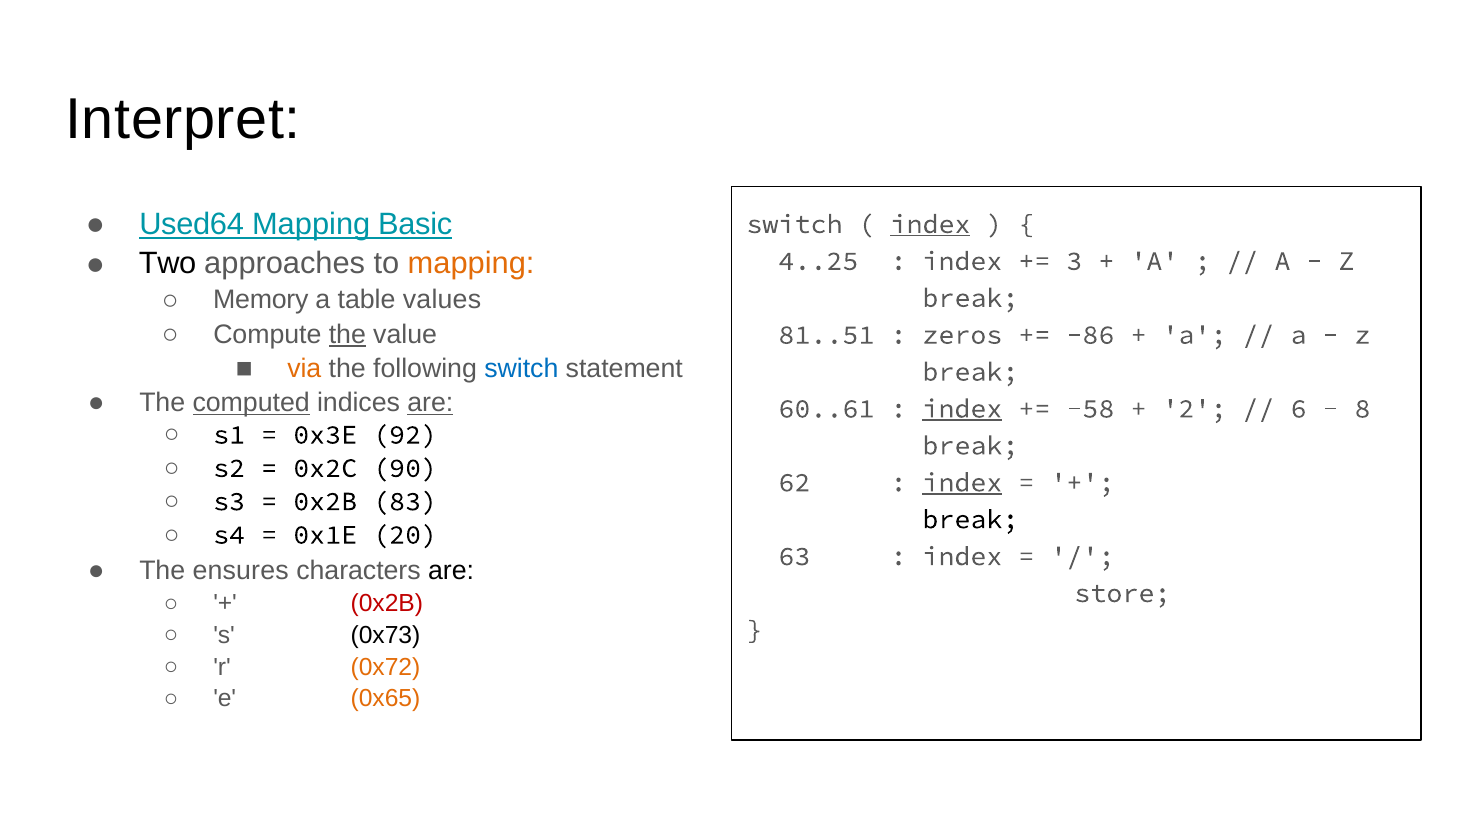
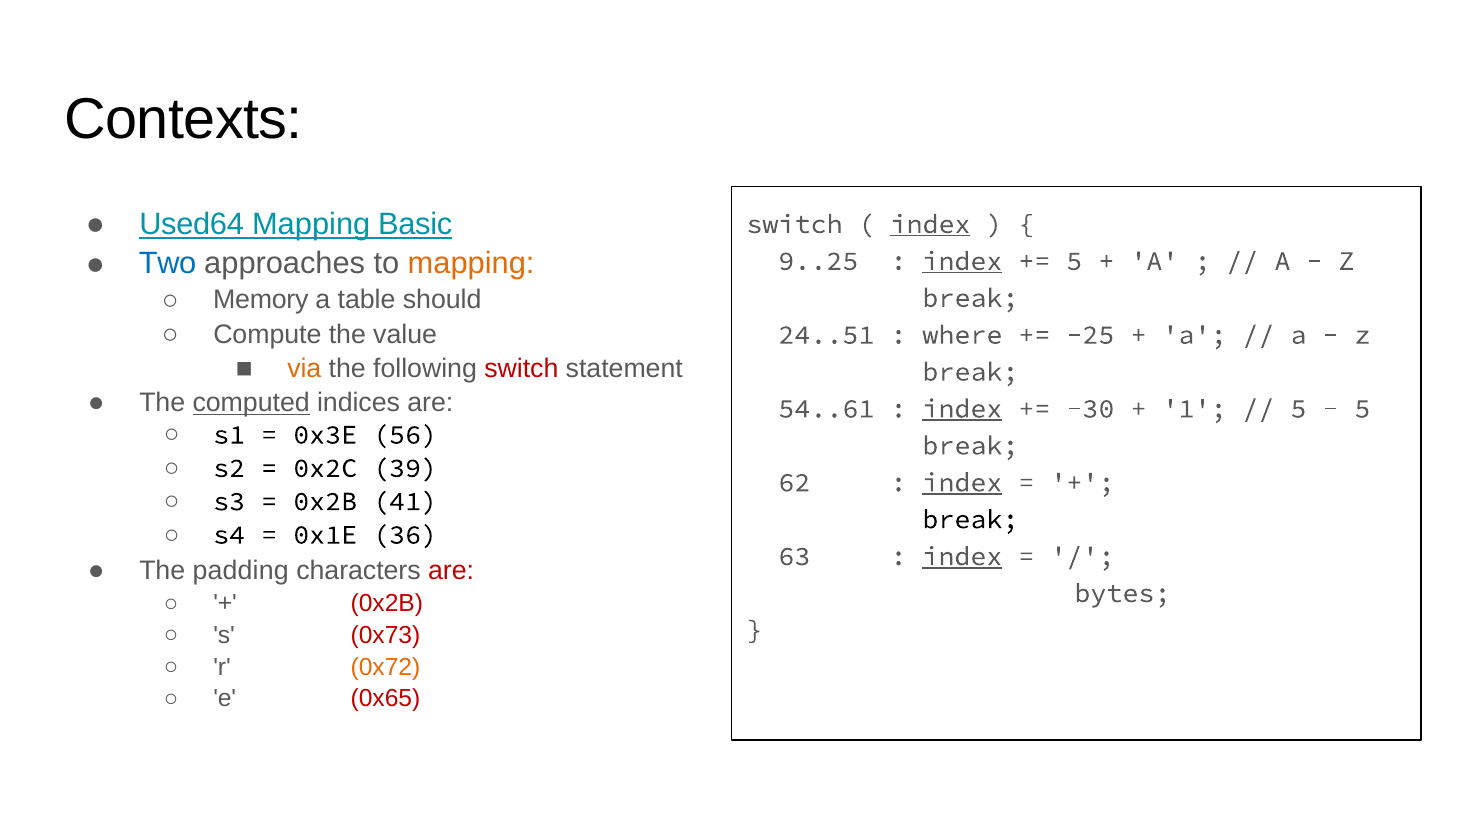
Interpret: Interpret -> Contexts (184, 120)
Two colour: black -> blue (168, 264)
4..25: 4..25 -> 9..25 (818, 261)
index underline: none -> present (962, 261)
3: 3 -> 5 (1074, 261)
values: values -> should (442, 300)
the underline: present -> none (347, 334)
81..51: 81..51 -> 24..51 (826, 335)
zeros: zeros -> where (962, 335)
-86: -86 -> -25 (1090, 335)
switch colour: blue -> red (521, 368)
are underline: present -> none (430, 403)
60..61: 60..61 -> 54..61 (826, 408)
-58: -58 -> -30 (1090, 408)
2: 2 -> 1 (1194, 408)
6: 6 -> 5 (1299, 408)
8: 8 -> 5 (1363, 408)
92: 92 -> 56 (405, 434)
90: 90 -> 39 (405, 468)
83: 83 -> 41 (405, 501)
20: 20 -> 36 (405, 534)
index underline: none -> present (962, 556)
ensures: ensures -> padding (241, 570)
are colour: black -> red (451, 570)
store: store -> bytes (1122, 593)
0x73 colour: black -> red (385, 635)
0x65 colour: orange -> red (385, 698)
